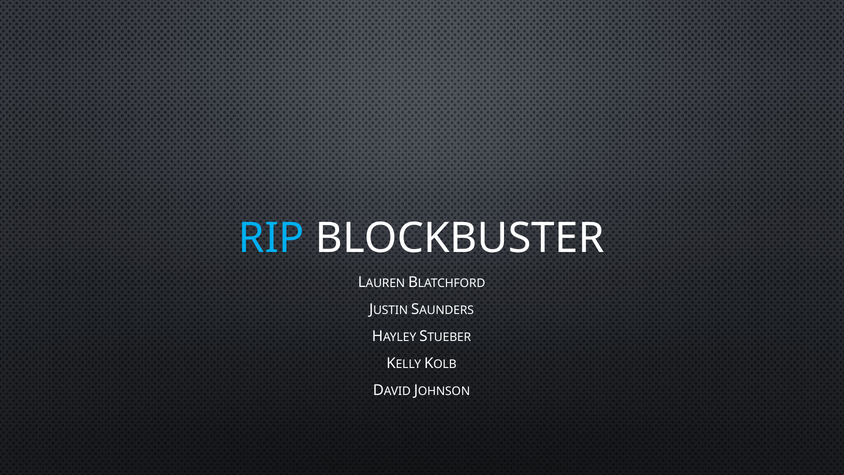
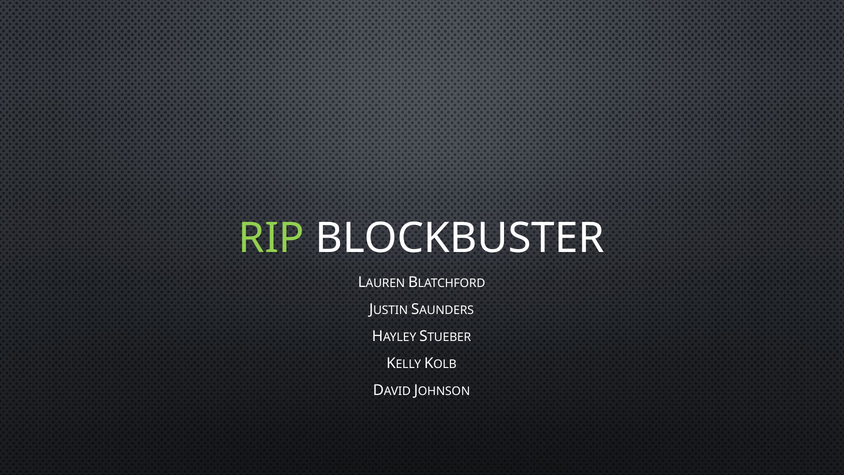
RIP colour: light blue -> light green (271, 238)
